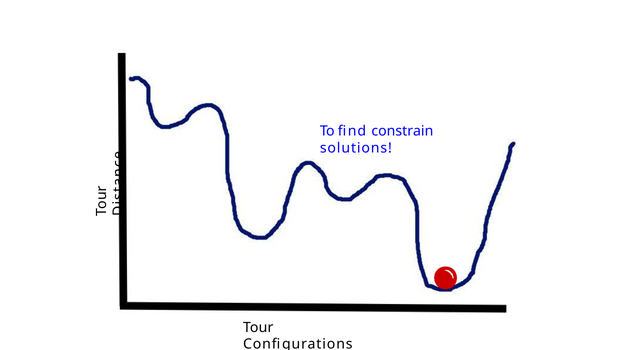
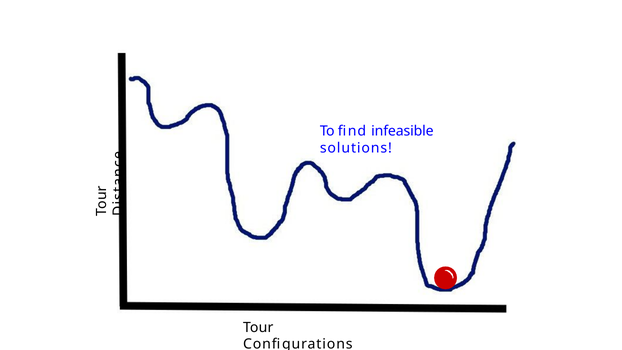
constrain: constrain -> infeasible (402, 131)
